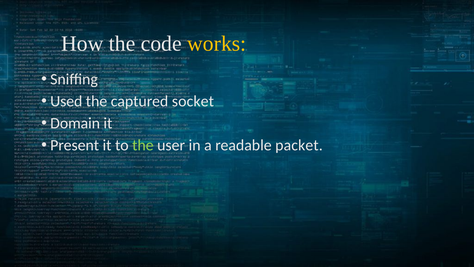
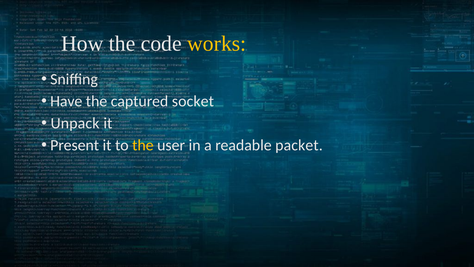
Used: Used -> Have (66, 101)
Domain: Domain -> Unpack (75, 123)
the colour: light green -> yellow (143, 145)
